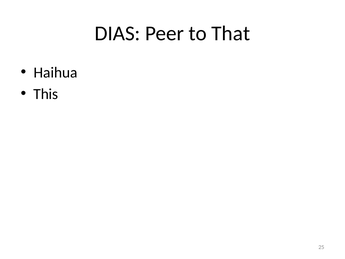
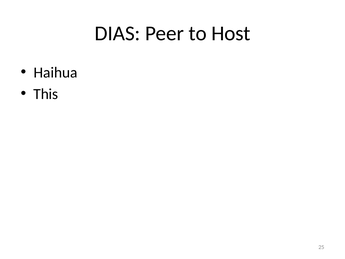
That: That -> Host (231, 33)
